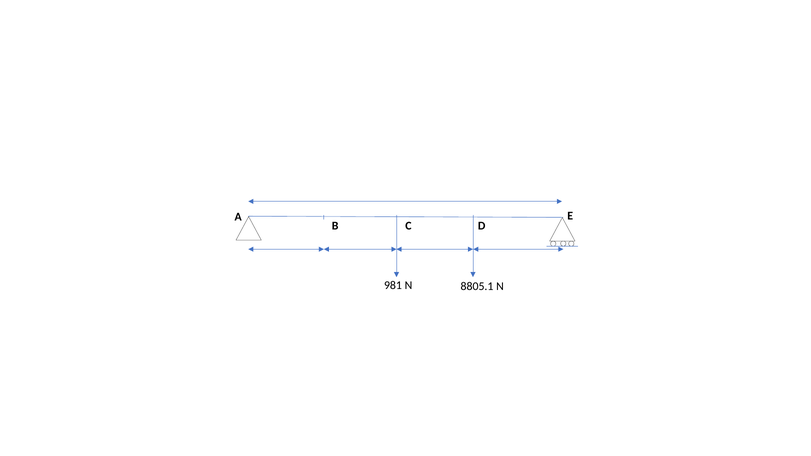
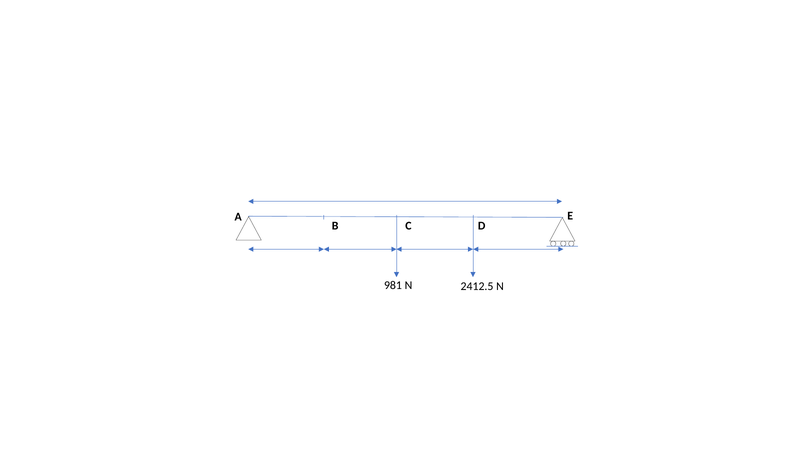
8805.1: 8805.1 -> 2412.5 (477, 287)
